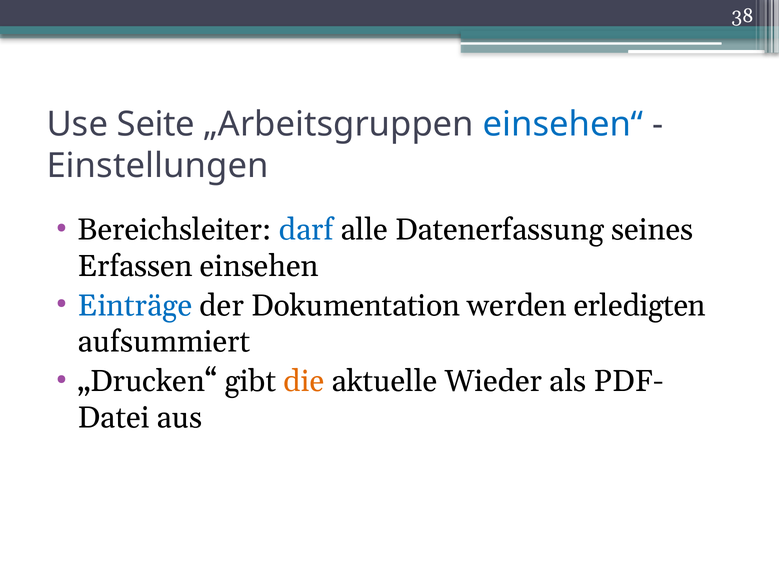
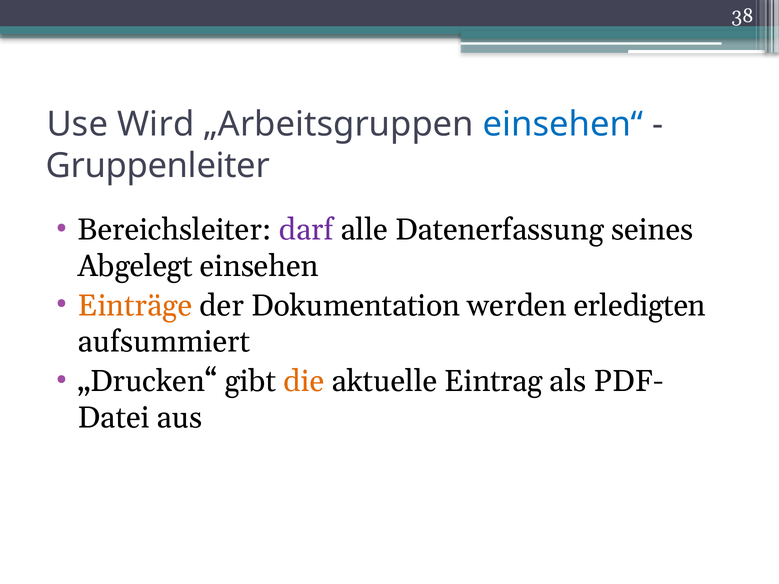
Seite: Seite -> Wird (156, 124)
Einstellungen: Einstellungen -> Gruppenleiter (158, 166)
darf colour: blue -> purple (306, 230)
Erfassen: Erfassen -> Abgelegt (135, 266)
Einträge colour: blue -> orange (135, 306)
Wieder: Wieder -> Eintrag (494, 382)
